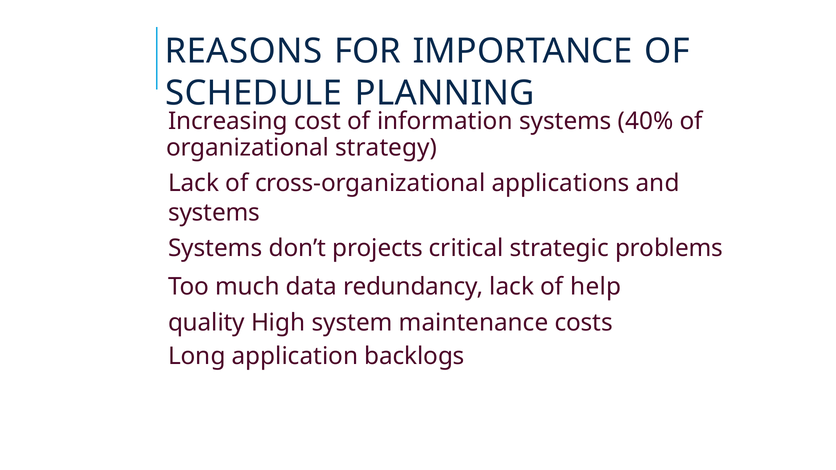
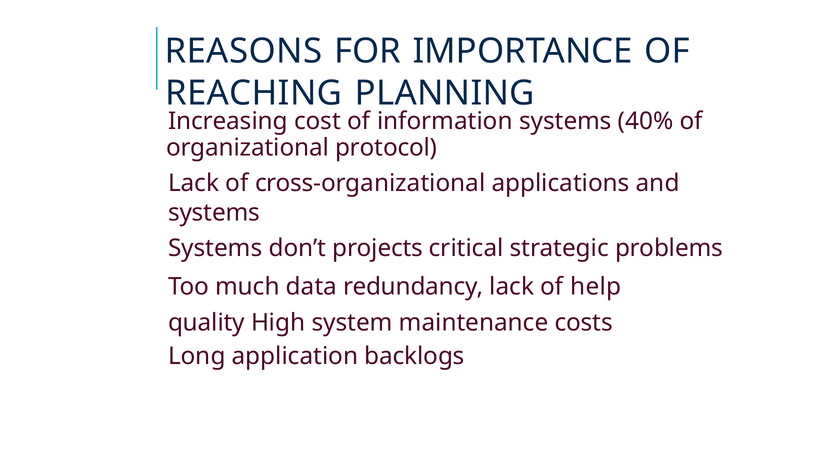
SCHEDULE: SCHEDULE -> REACHING (254, 93)
strategy: strategy -> protocol (386, 148)
